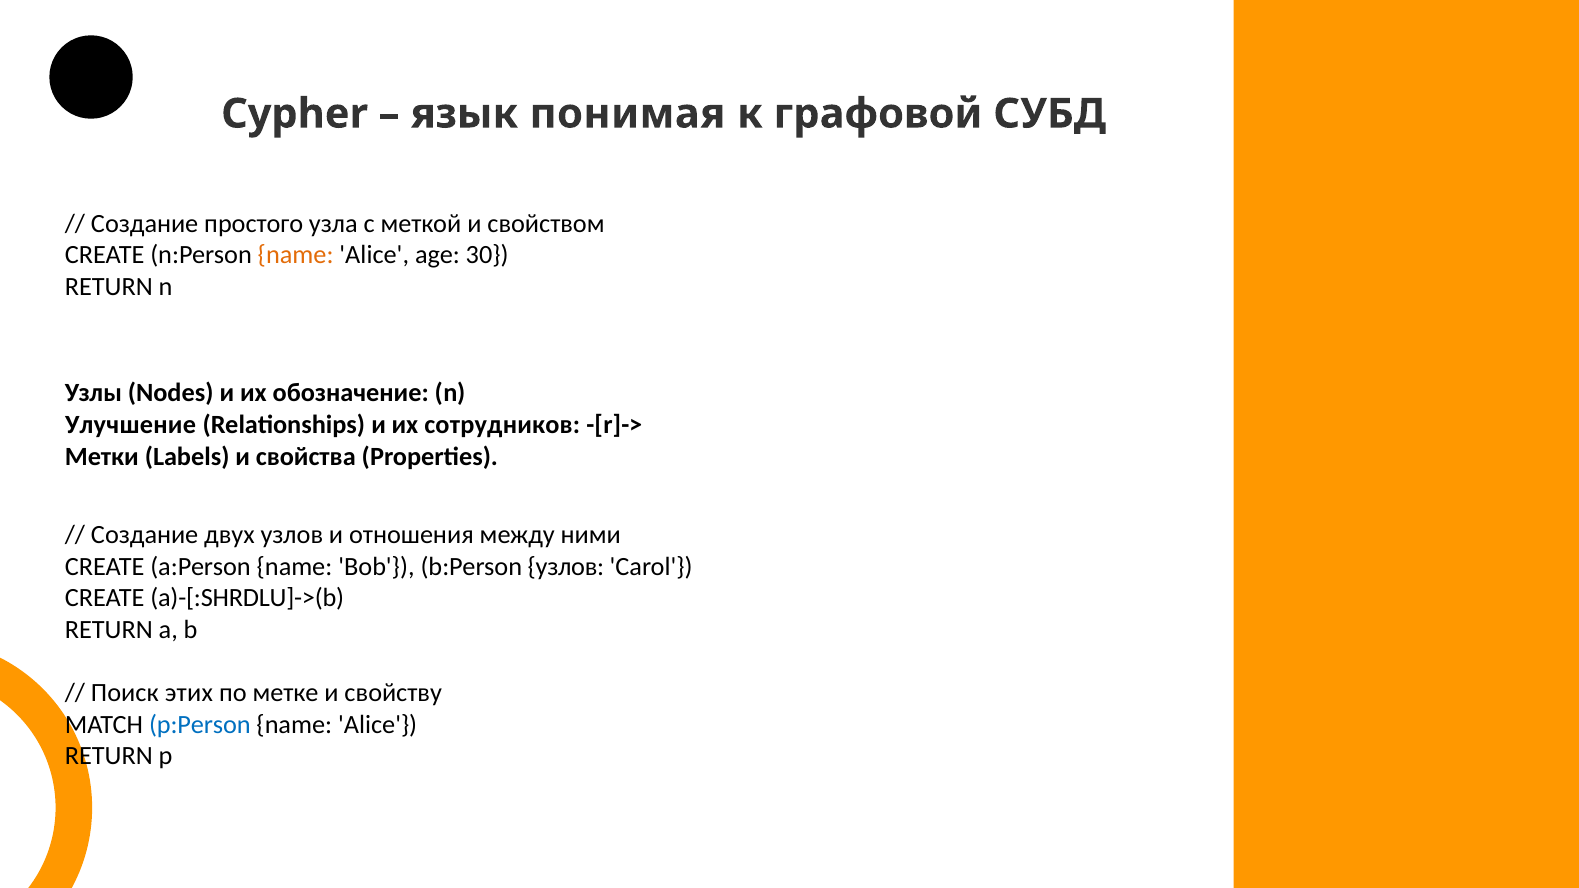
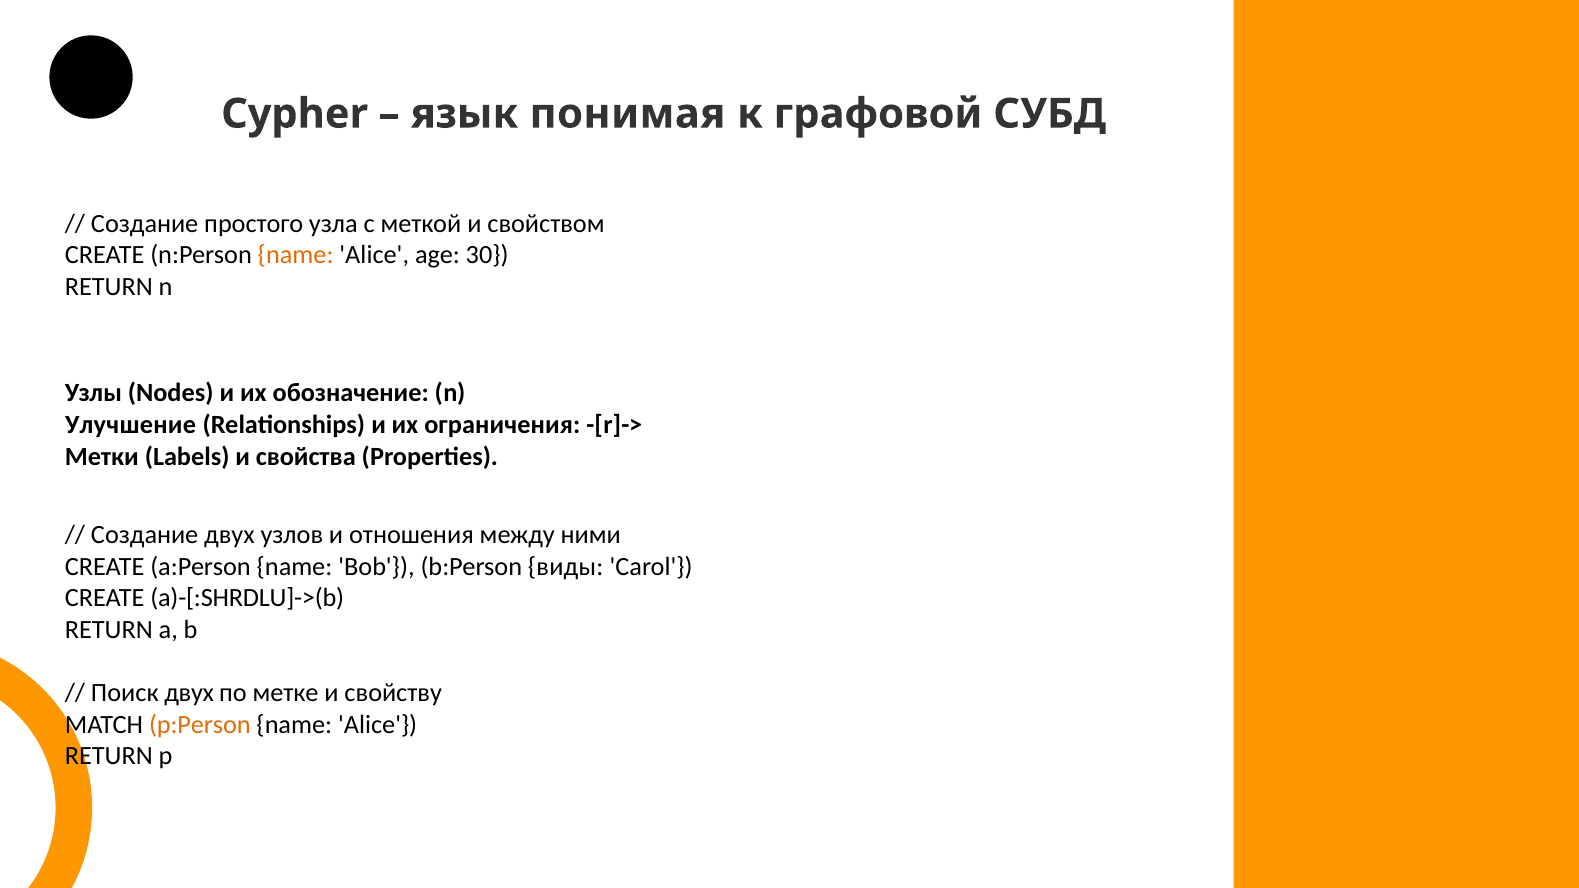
сотрудников: сотрудников -> ограничения (502, 425)
b:Person узлов: узлов -> виды (566, 567)
Поиск этих: этих -> двух (189, 693)
p:Person colour: blue -> orange (200, 725)
